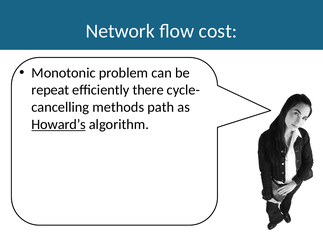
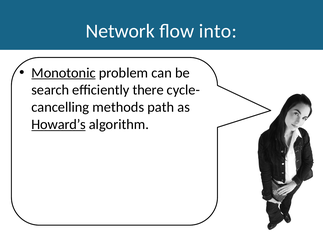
cost: cost -> into (218, 31)
Monotonic underline: none -> present (64, 73)
repeat: repeat -> search (50, 90)
